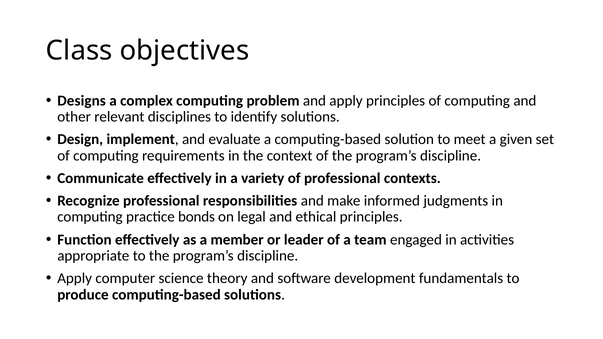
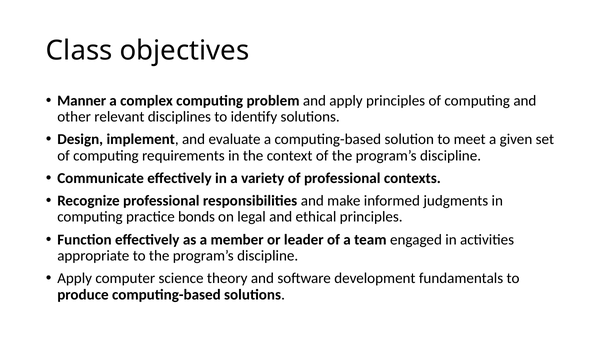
Designs: Designs -> Manner (82, 101)
